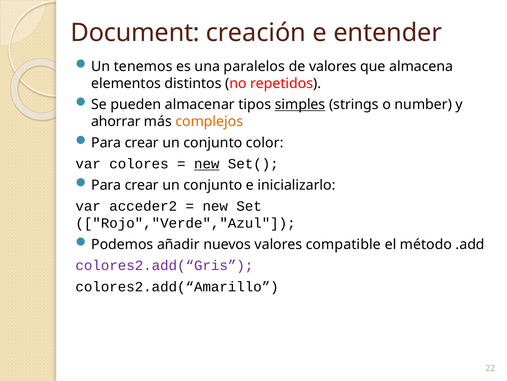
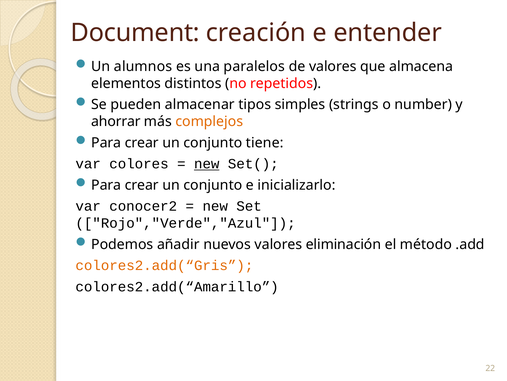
tenemos: tenemos -> alumnos (143, 66)
simples underline: present -> none (300, 104)
color: color -> tiene (265, 142)
acceder2: acceder2 -> conocer2 (143, 206)
compatible: compatible -> eliminación (343, 244)
colores2.add(“Gris colour: purple -> orange (164, 265)
